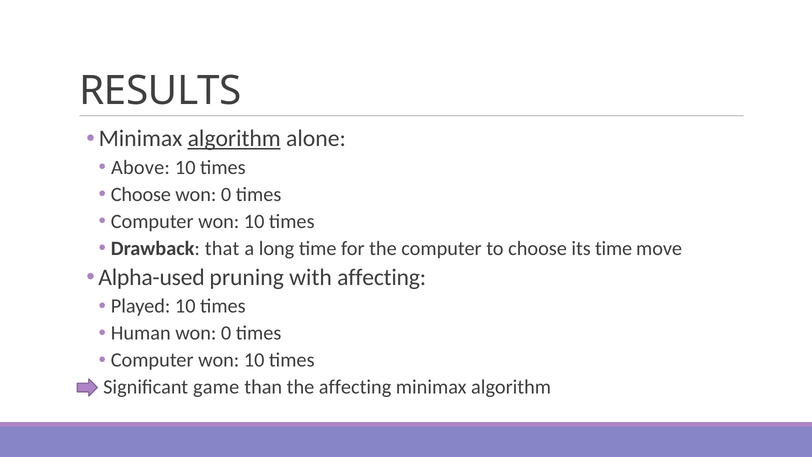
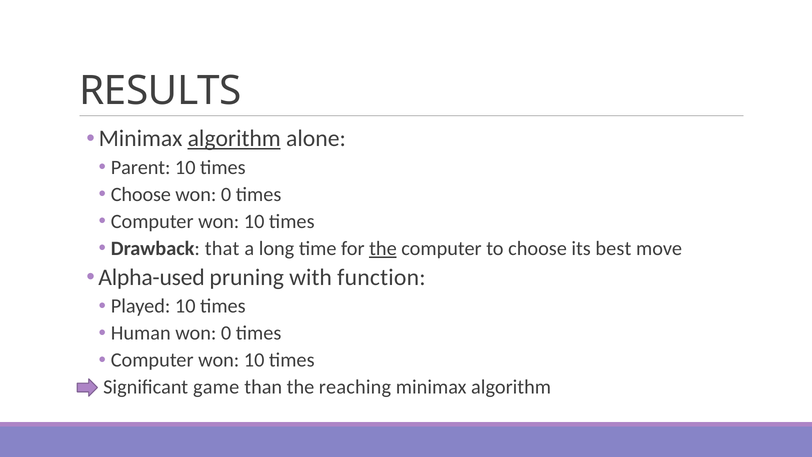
Above: Above -> Parent (141, 167)
the underline: none -> present (383, 248)
its time: time -> best (613, 248)
with affecting: affecting -> function (381, 277)
the affecting: affecting -> reaching (355, 387)
